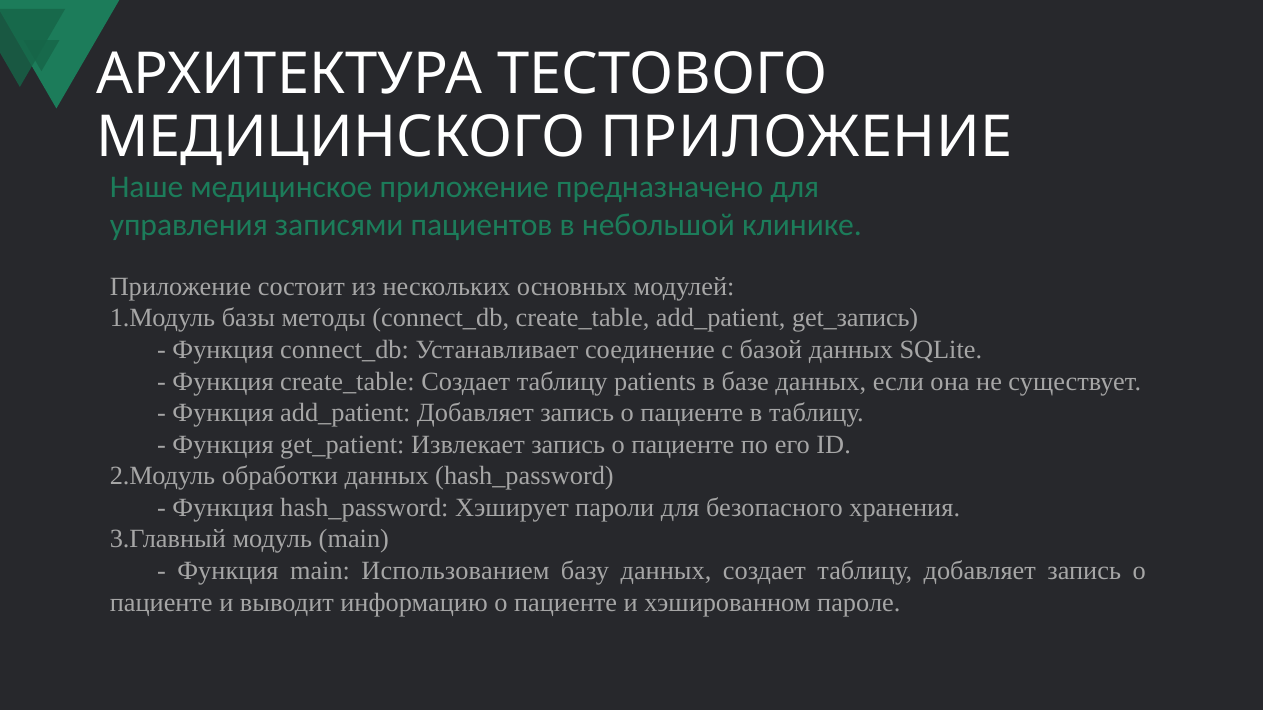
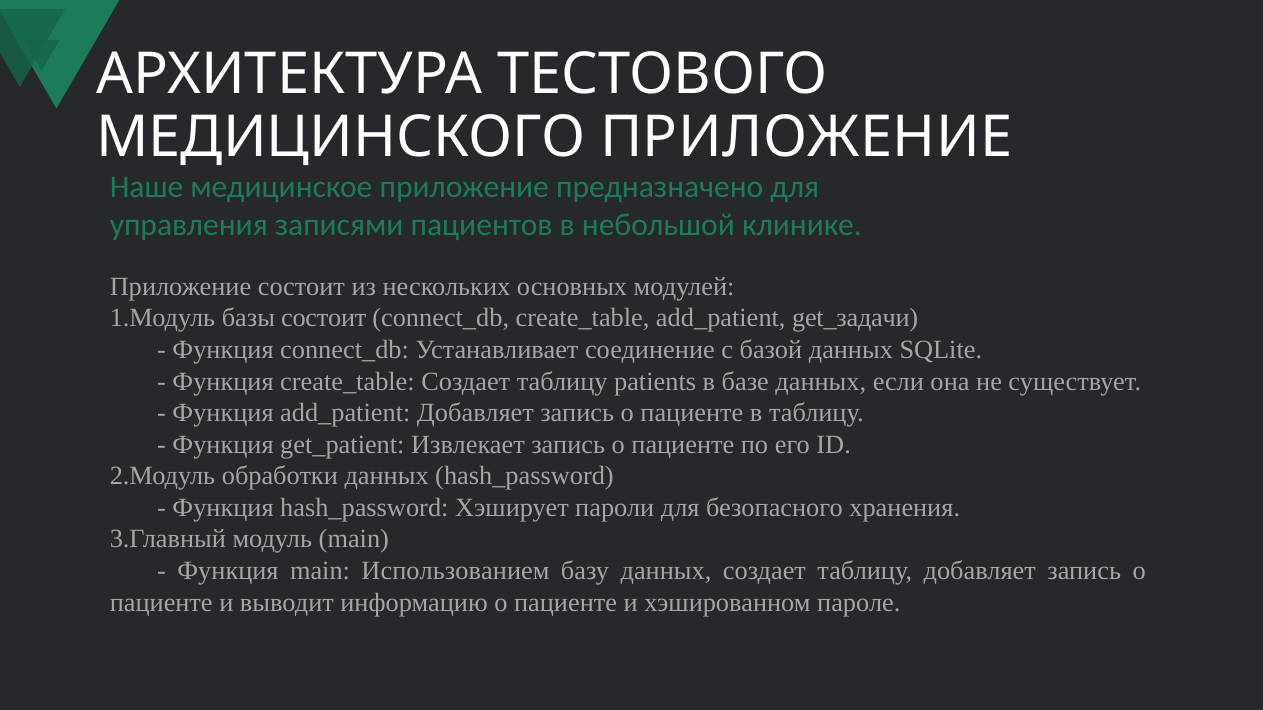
базы методы: методы -> состоит (324, 318)
get_запись: get_запись -> get_задачи (855, 318)
